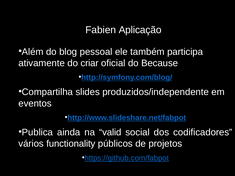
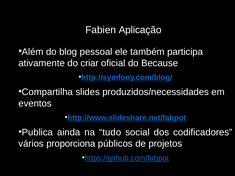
produzidos/independente: produzidos/independente -> produzidos/necessidades (156, 92)
valid: valid -> tudo (110, 133)
functionality: functionality -> proporciona (71, 144)
